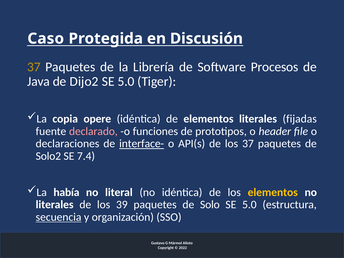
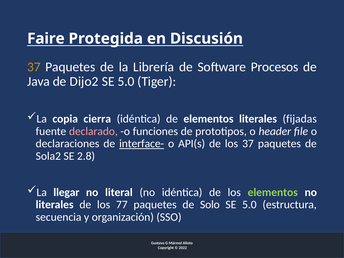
Caso: Caso -> Faire (46, 39)
opere: opere -> cierra (97, 119)
Solo2: Solo2 -> Sola2 (48, 156)
7.4: 7.4 -> 2.8 (86, 156)
había: había -> llegar (66, 192)
elementos colour: yellow -> light green (273, 192)
39: 39 -> 77 (122, 205)
secuencia underline: present -> none (59, 217)
